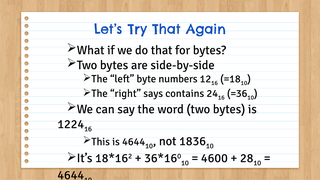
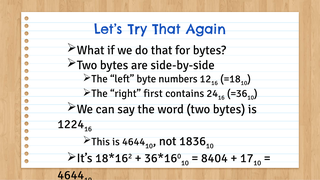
says: says -> first (153, 93)
4600: 4600 -> 8404 (214, 158)
28: 28 -> 17 (247, 158)
